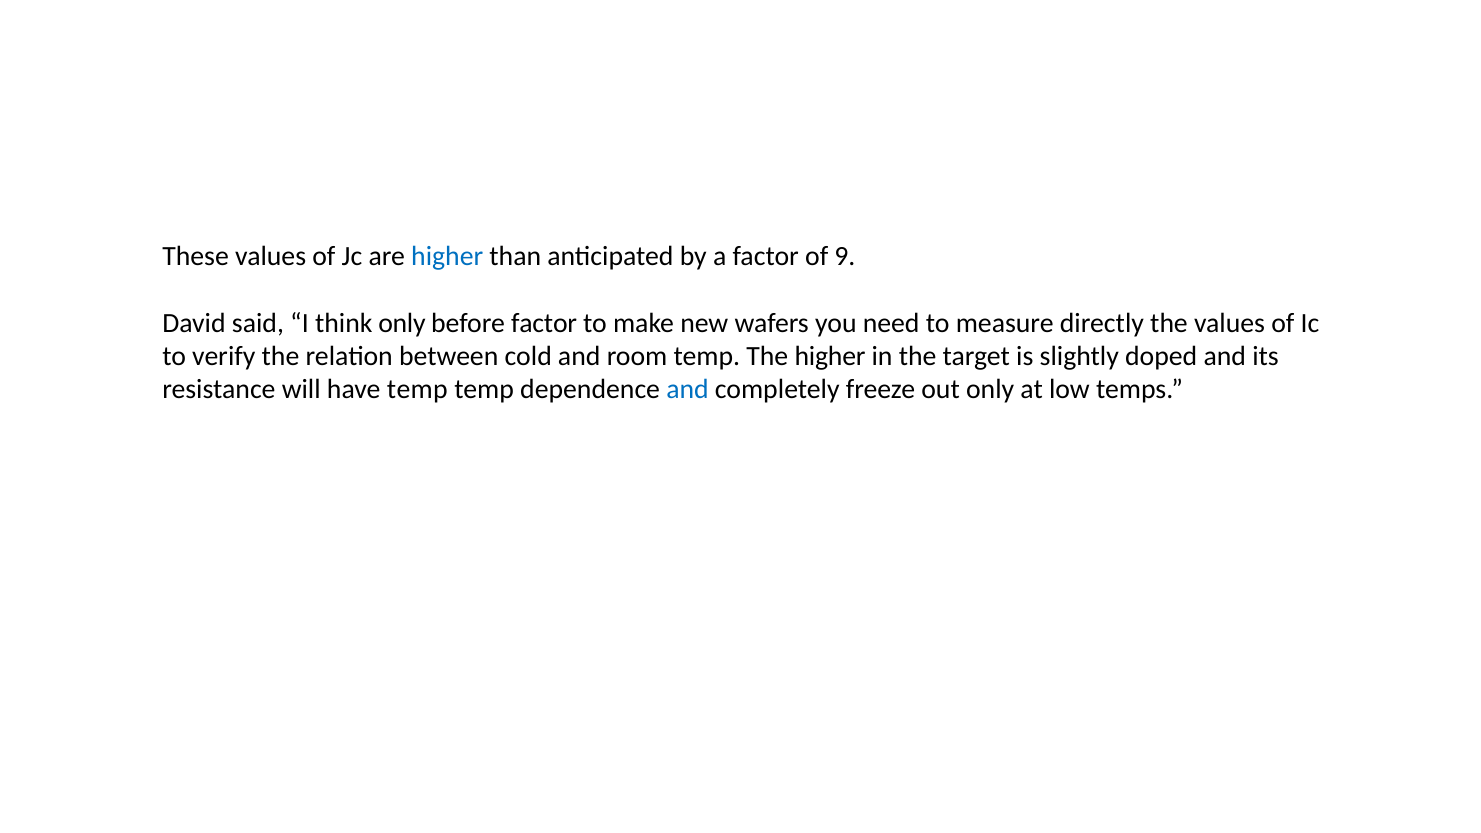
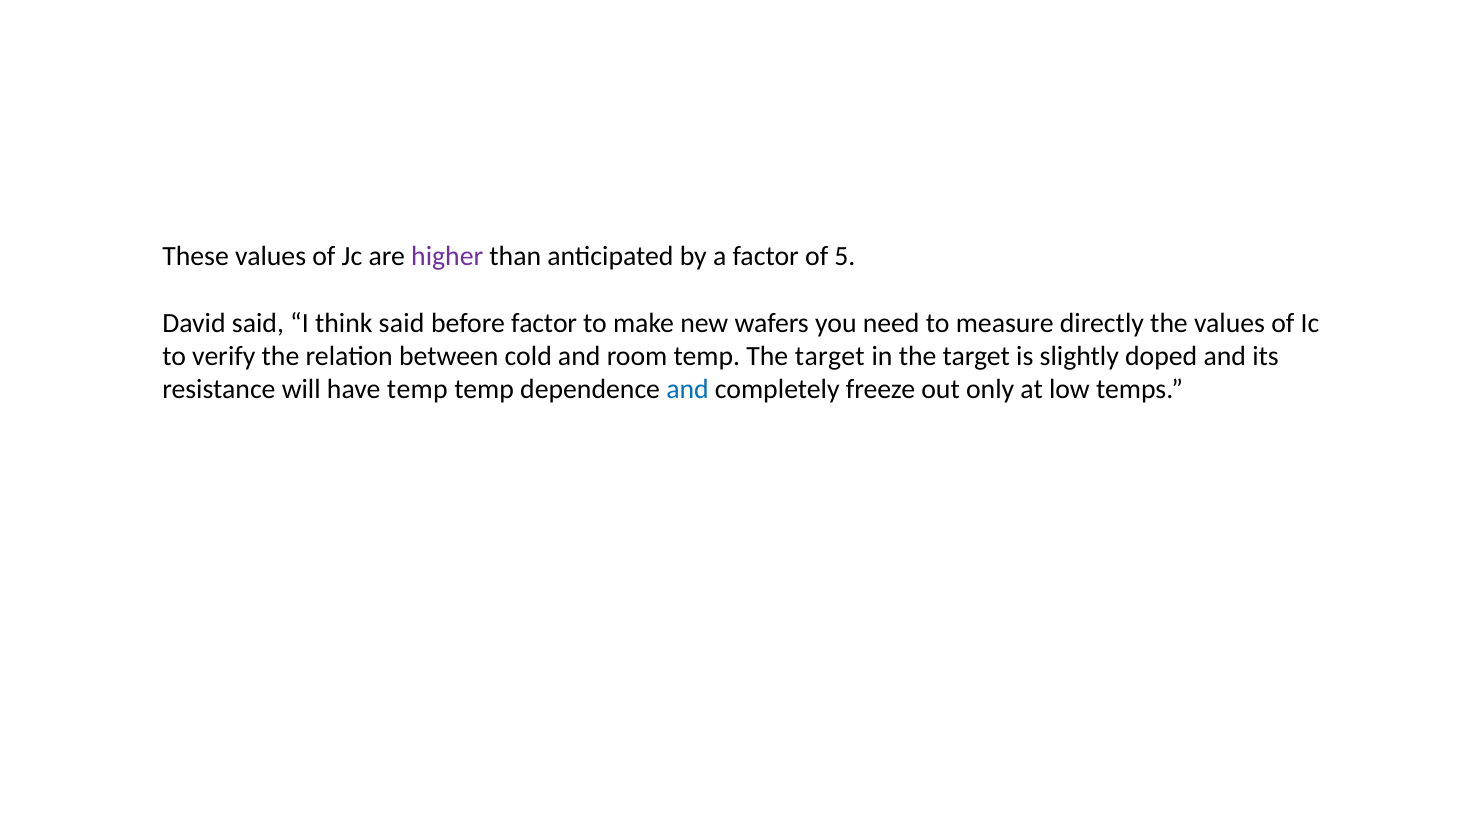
higher colour: blue -> purple (447, 256)
9: 9 -> 5 (845, 256)
think only: only -> said (402, 323)
temp The higher: higher -> target (830, 356)
